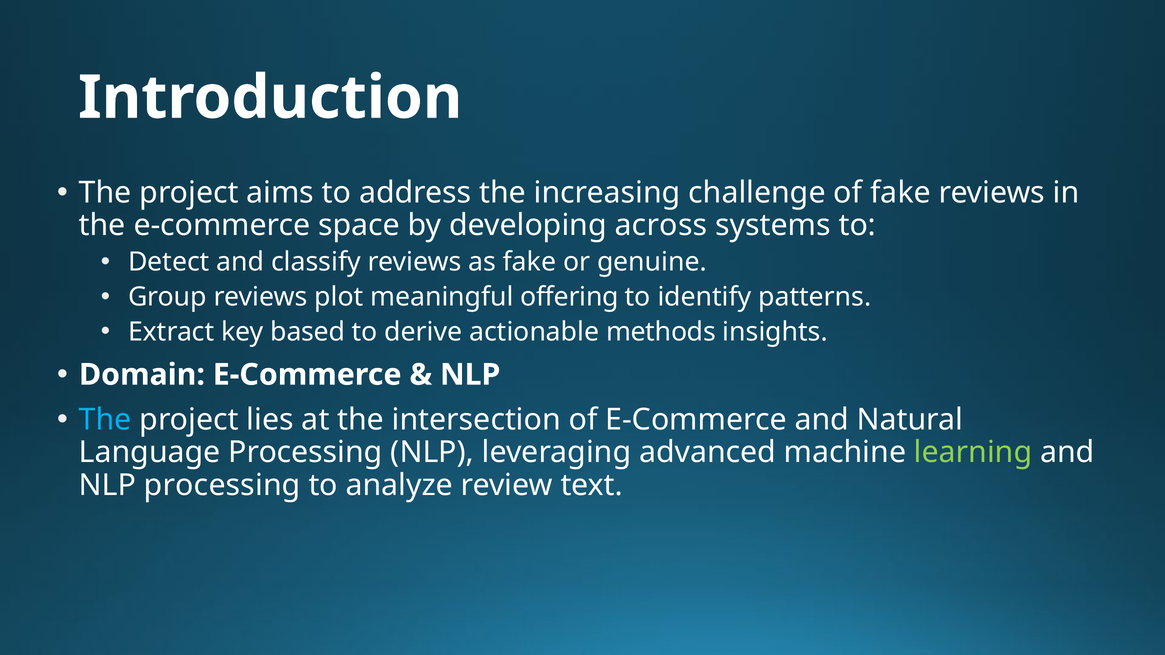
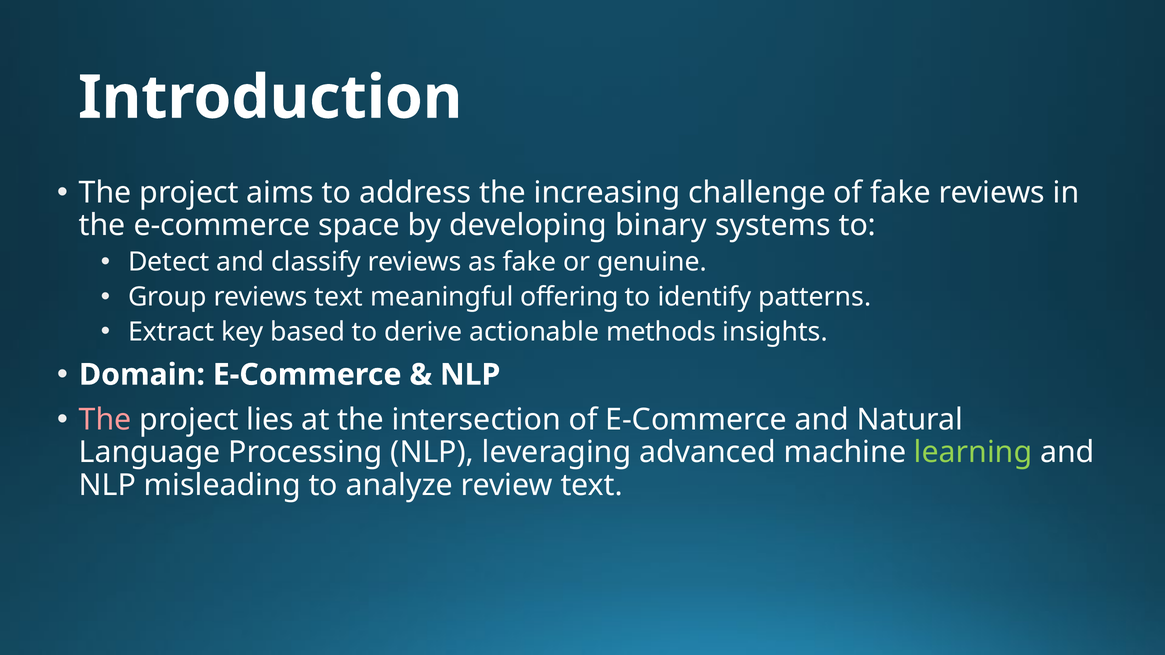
across: across -> binary (661, 225)
reviews plot: plot -> text (339, 297)
The colour: light blue -> pink (105, 420)
NLP processing: processing -> misleading (222, 485)
